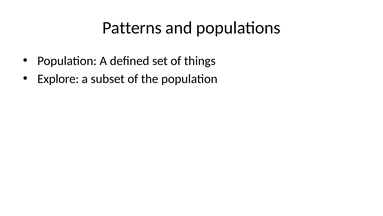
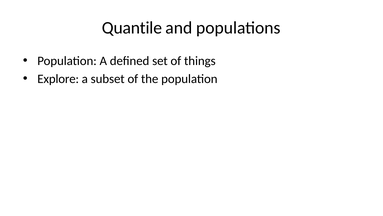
Patterns: Patterns -> Quantile (132, 28)
